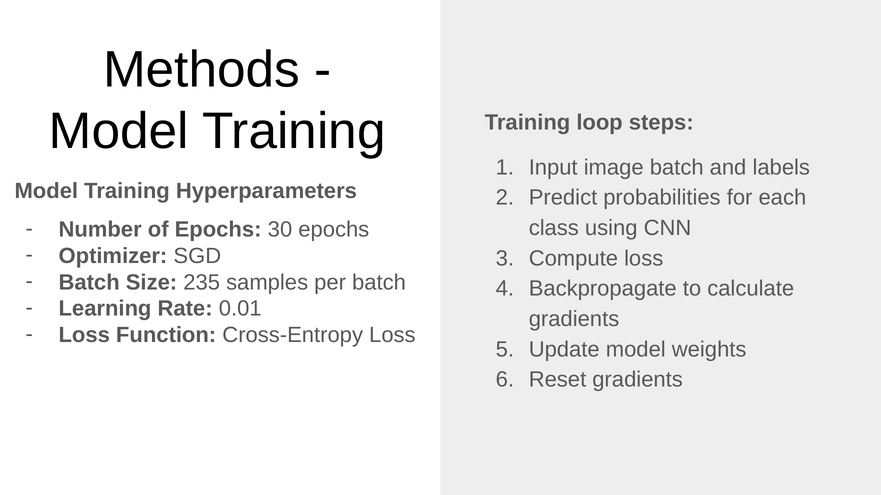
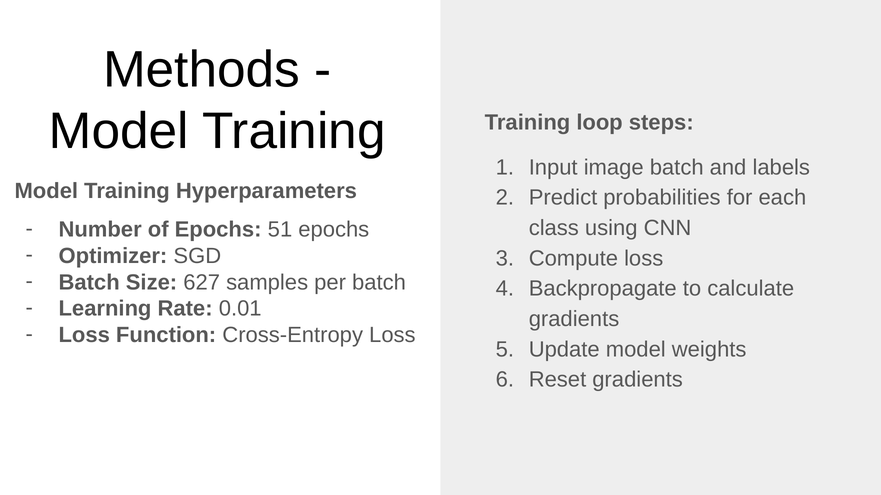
30: 30 -> 51 (280, 230)
235: 235 -> 627 (202, 283)
